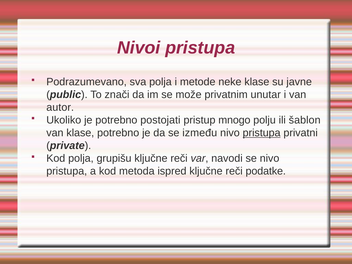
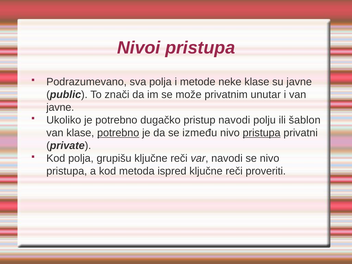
autor: autor -> javne (60, 107)
postojati: postojati -> dugačko (160, 120)
pristup mnogo: mnogo -> navodi (234, 120)
potrebno underline: none -> present (118, 133)
podatke: podatke -> proveriti (266, 171)
